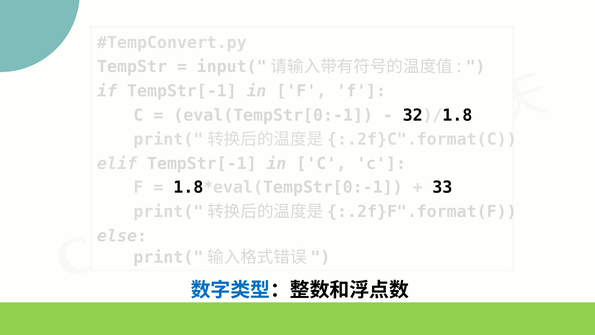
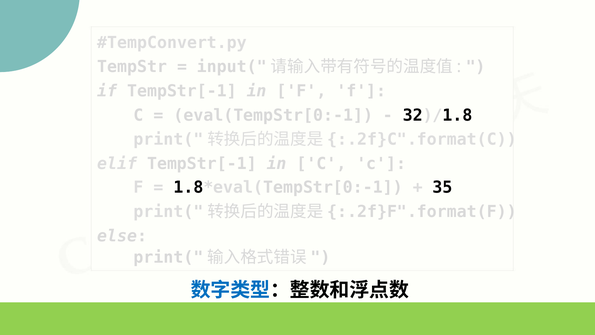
33: 33 -> 35 (443, 187)
